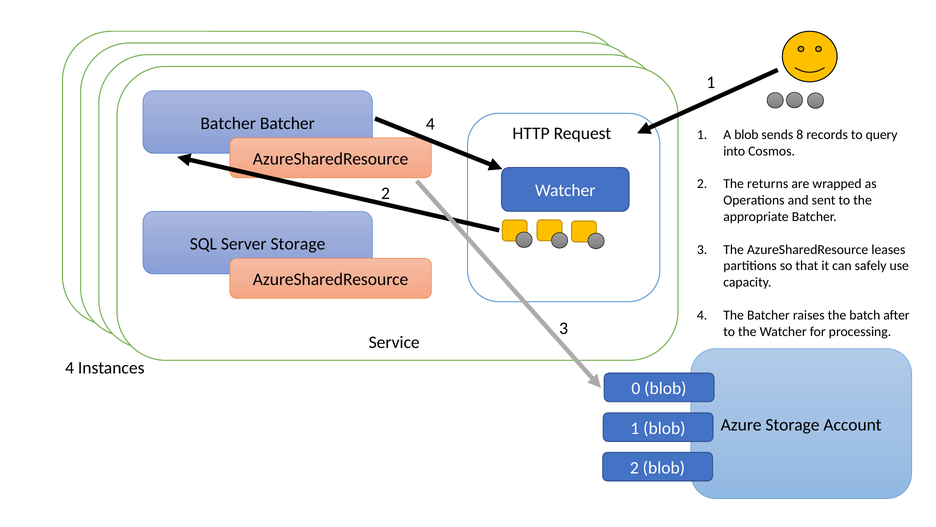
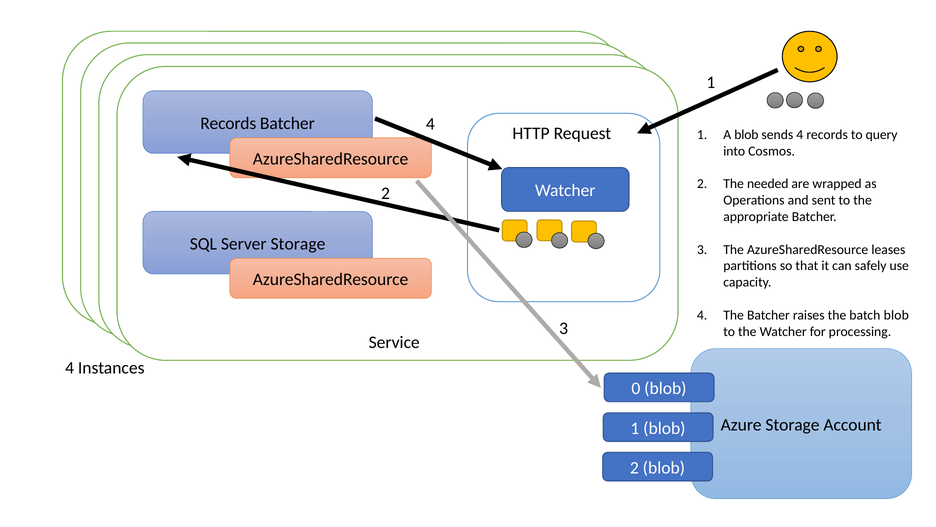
Batcher: Batcher -> Records (228, 123)
sends 8: 8 -> 4 (800, 135)
returns: returns -> needed (768, 184)
batch after: after -> blob (896, 315)
